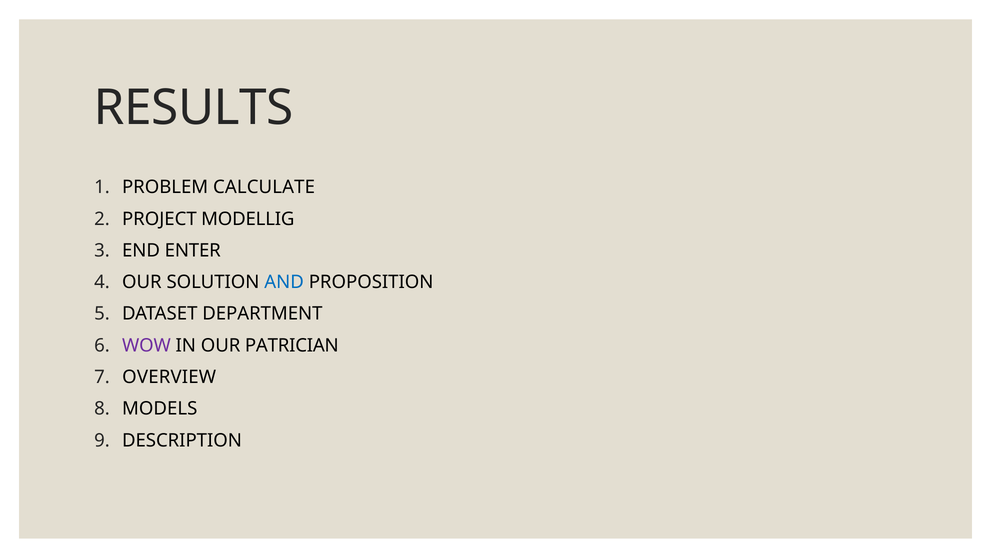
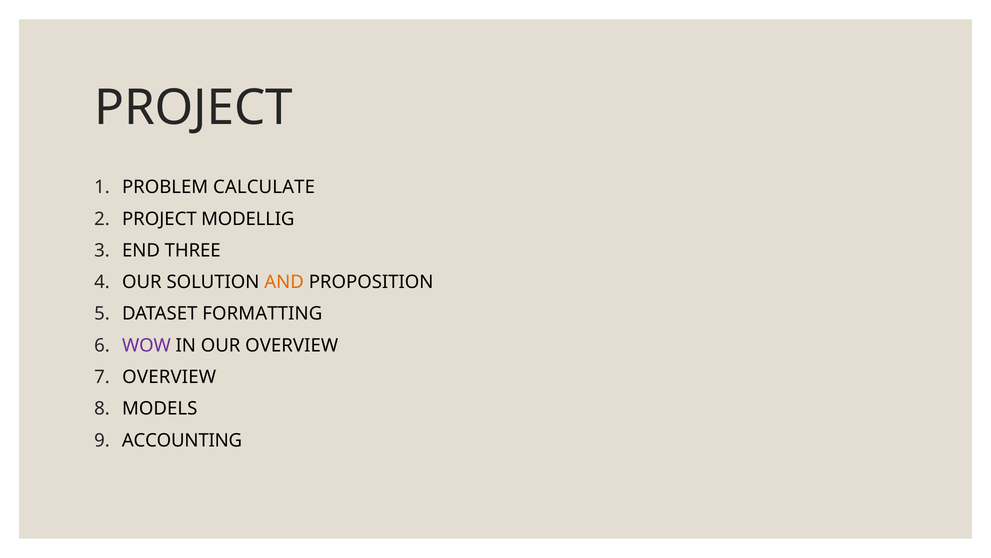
RESULTS: RESULTS -> PROJECT (194, 108)
ENTER: ENTER -> THREE (193, 250)
AND colour: blue -> orange (284, 282)
DEPARTMENT: DEPARTMENT -> FORMATTING (262, 314)
OUR PATRICIAN: PATRICIAN -> OVERVIEW (292, 345)
DESCRIPTION: DESCRIPTION -> ACCOUNTING (182, 440)
